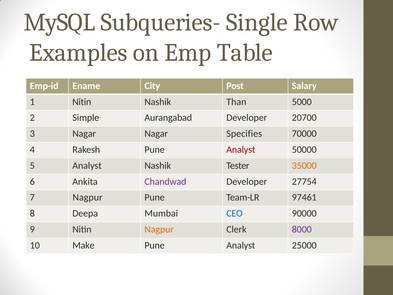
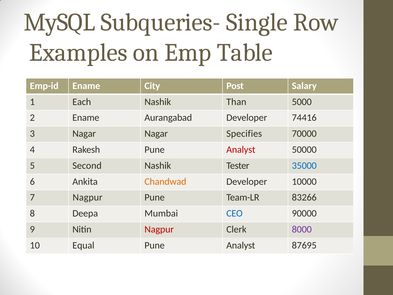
1 Nitin: Nitin -> Each (82, 102)
2 Simple: Simple -> Ename (86, 118)
20700: 20700 -> 74416 (304, 118)
5 Analyst: Analyst -> Second (87, 165)
35000 colour: orange -> blue (304, 165)
Chandwad colour: purple -> orange (165, 181)
27754: 27754 -> 10000 (304, 181)
97461: 97461 -> 83266 (304, 197)
Nagpur colour: orange -> red (159, 229)
Make: Make -> Equal (83, 245)
25000: 25000 -> 87695 (304, 245)
